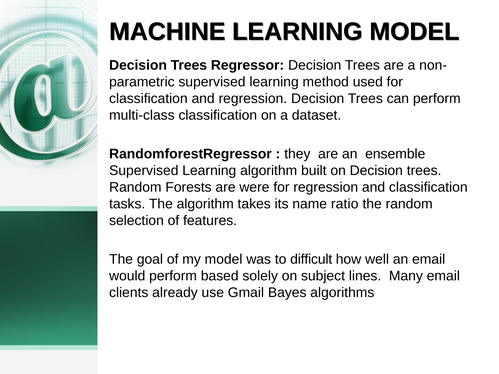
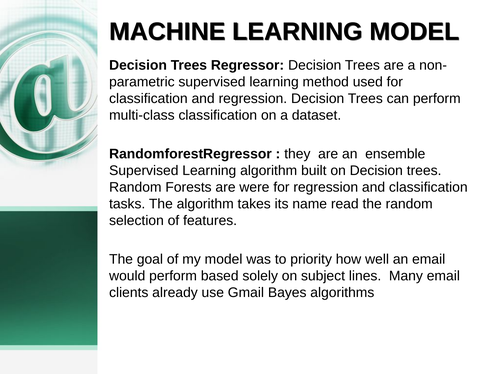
ratio: ratio -> read (345, 204)
difficult: difficult -> priority (311, 260)
